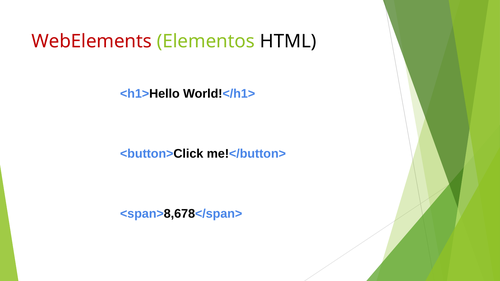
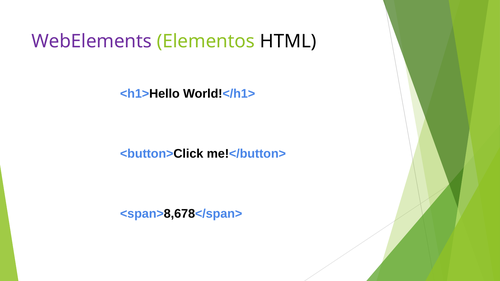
WebElements colour: red -> purple (92, 41)
